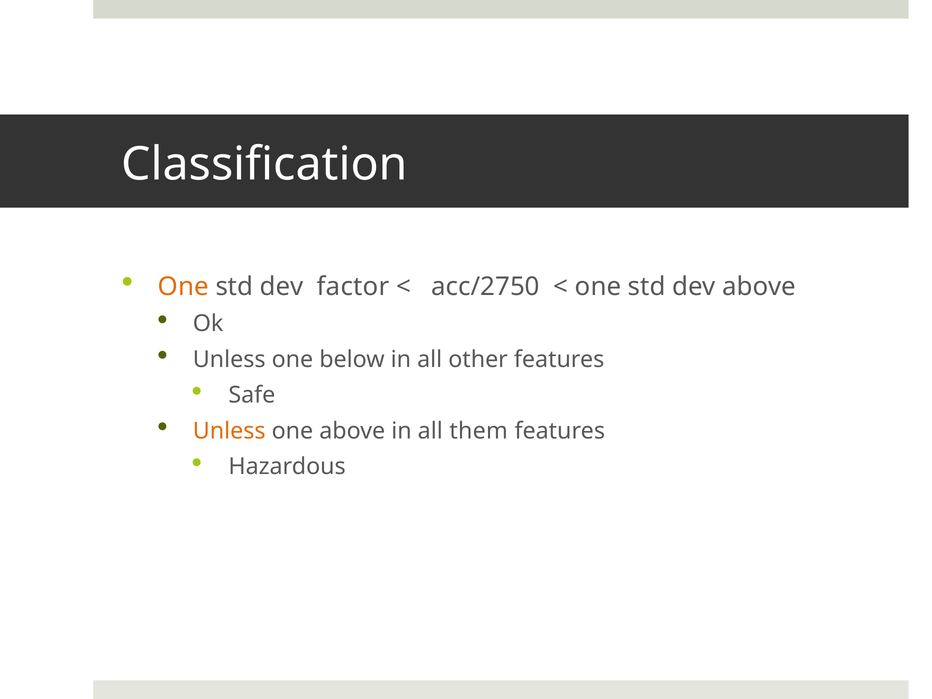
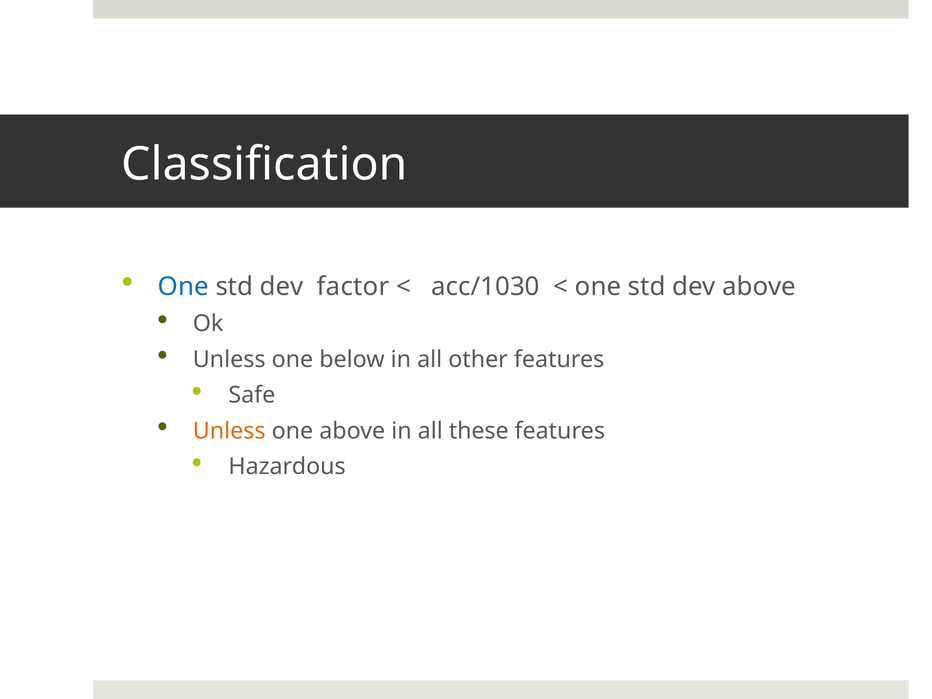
One colour: orange -> blue (183, 287)
acc/2750: acc/2750 -> acc/1030 (486, 287)
them: them -> these (479, 431)
